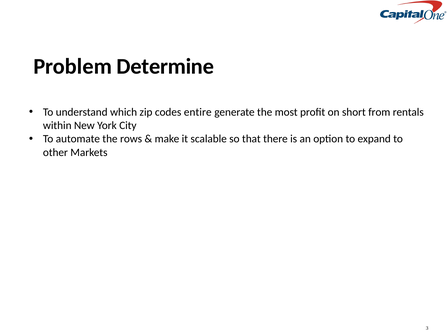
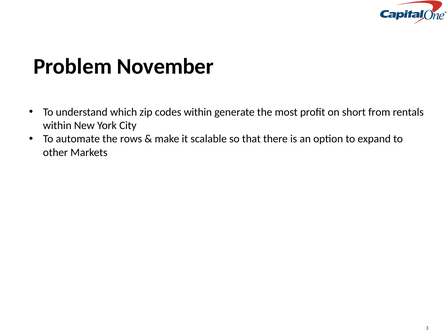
Determine: Determine -> November (165, 66)
codes entire: entire -> within (198, 112)
